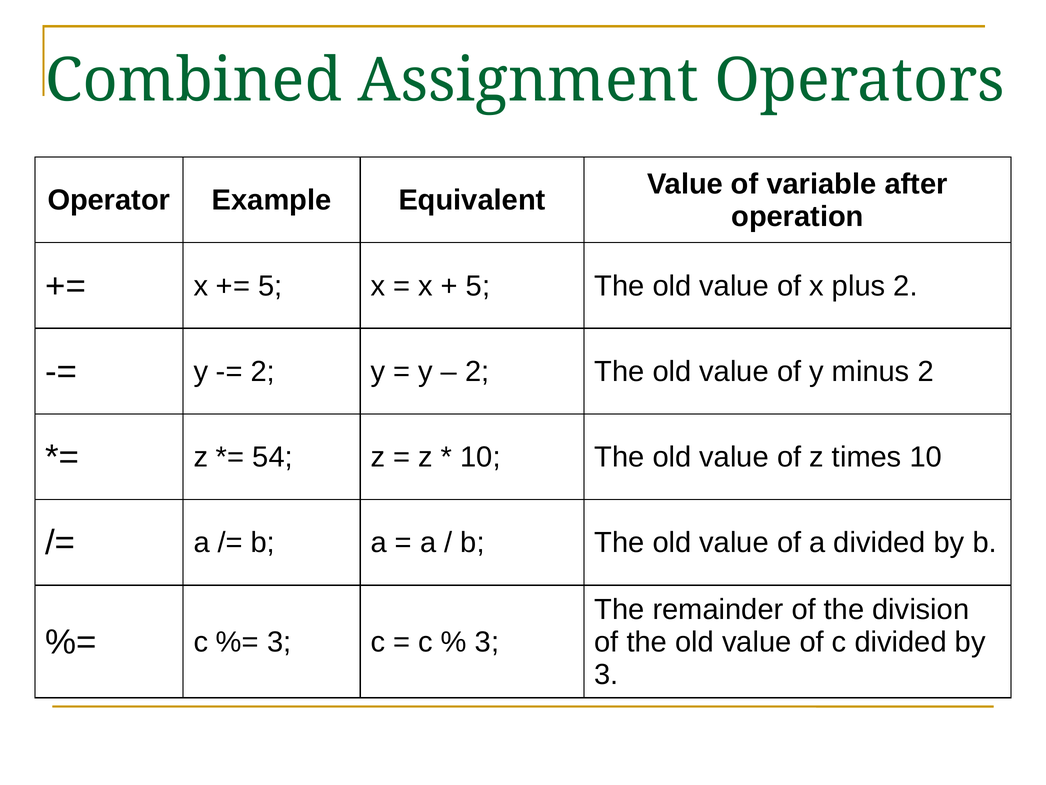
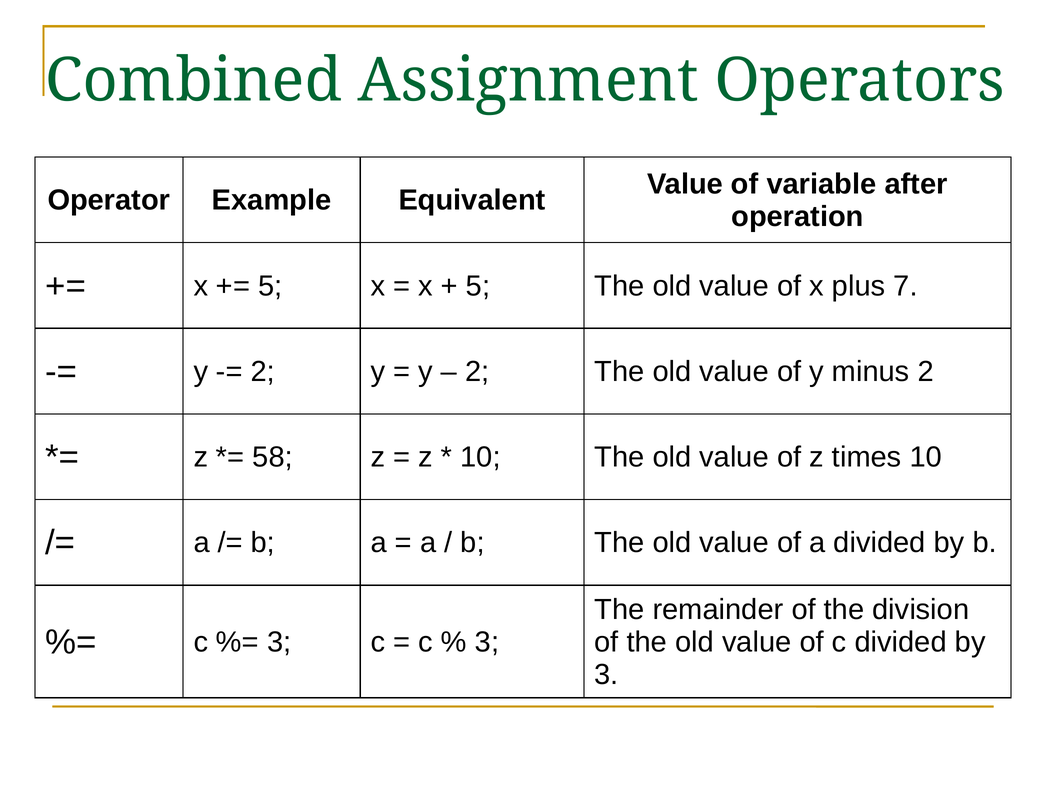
plus 2: 2 -> 7 (905, 286)
54: 54 -> 58 (273, 457)
